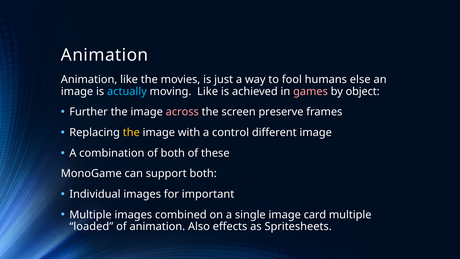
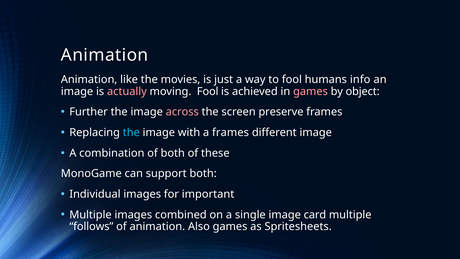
else: else -> info (360, 80)
actually colour: light blue -> pink (127, 91)
moving Like: Like -> Fool (208, 91)
the colour: yellow -> light blue (131, 132)
a control: control -> frames (231, 132)
loaded: loaded -> follows (91, 226)
Also effects: effects -> games (230, 226)
